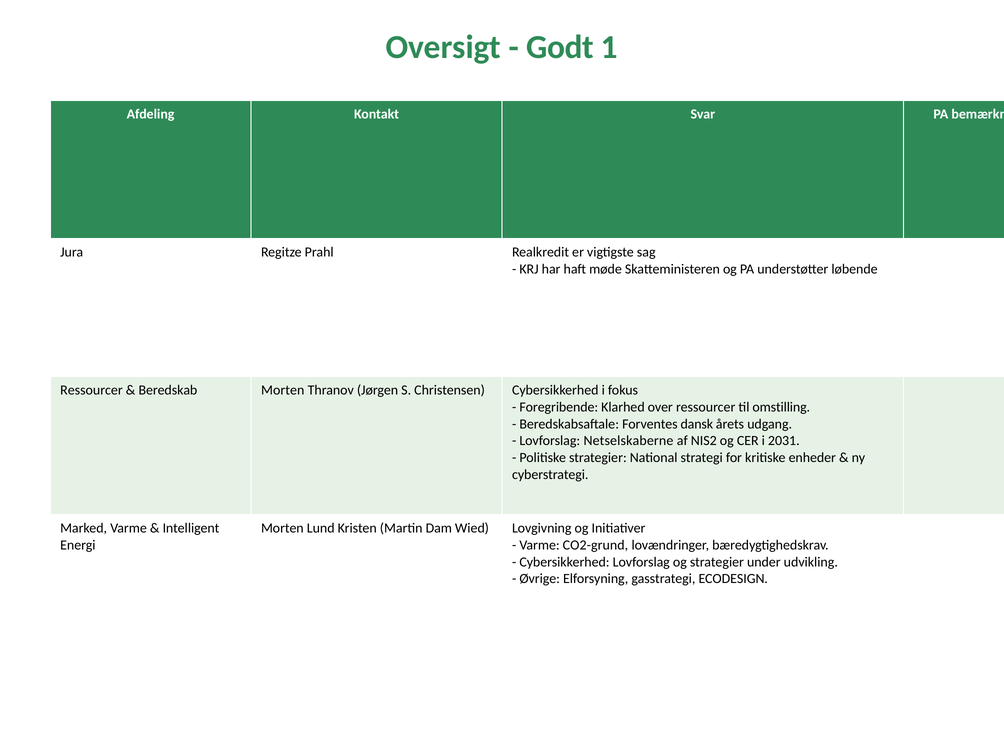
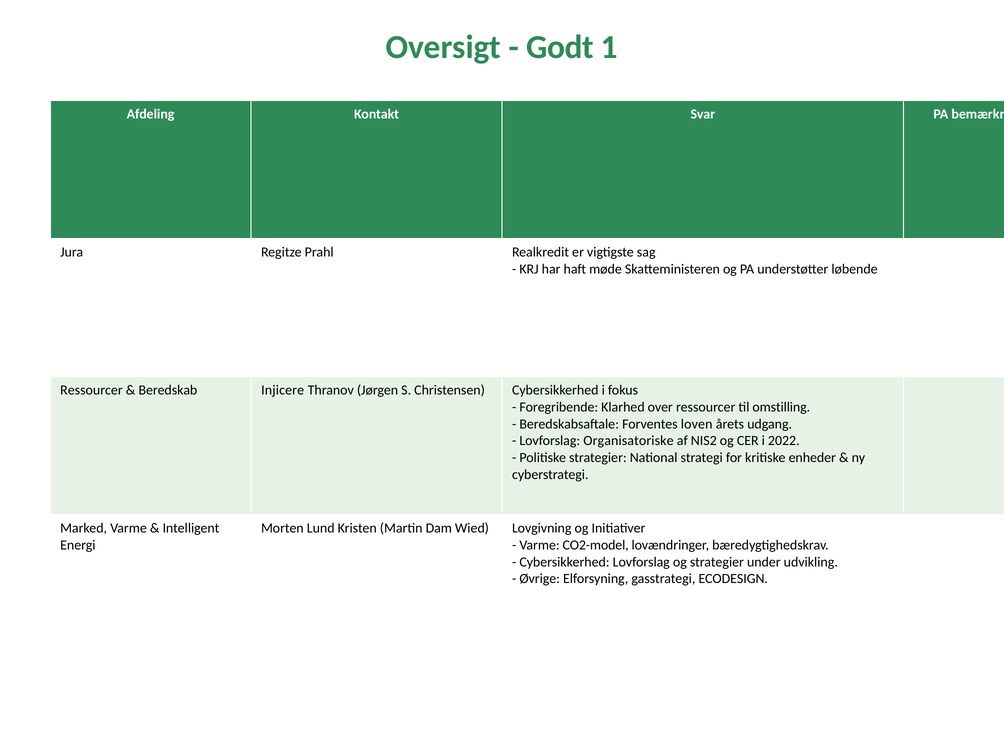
Beredskab Morten: Morten -> Injicere (283, 390)
dansk: dansk -> loven (697, 424)
Netselskaberne: Netselskaberne -> Organisatoriske (628, 441)
2031: 2031 -> 2022 (784, 441)
CO2-grund: CO2-grund -> CO2-model (596, 545)
